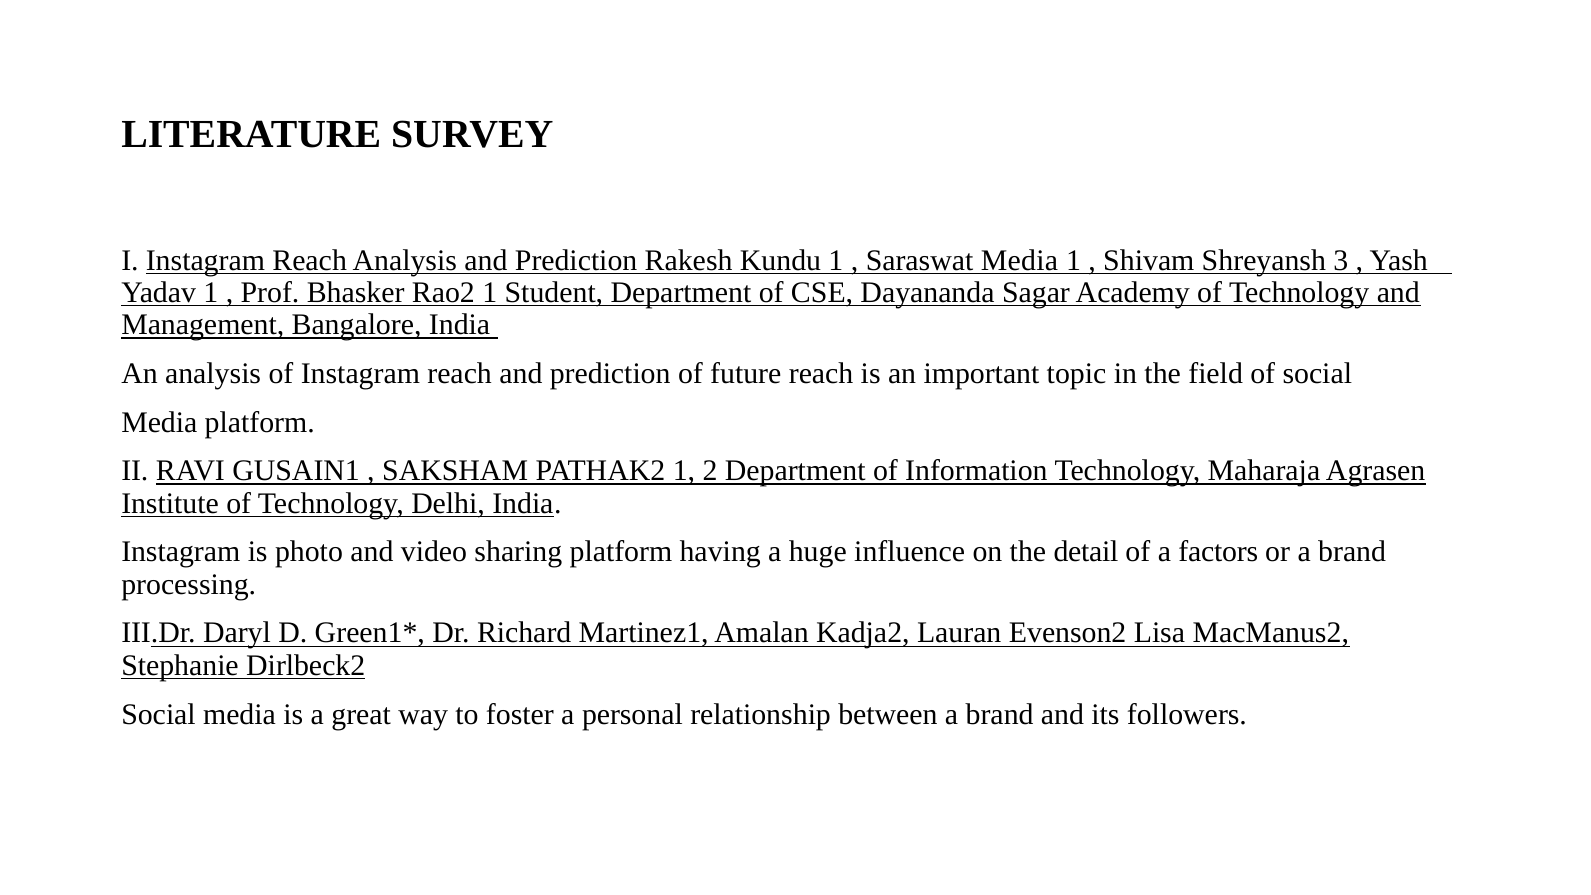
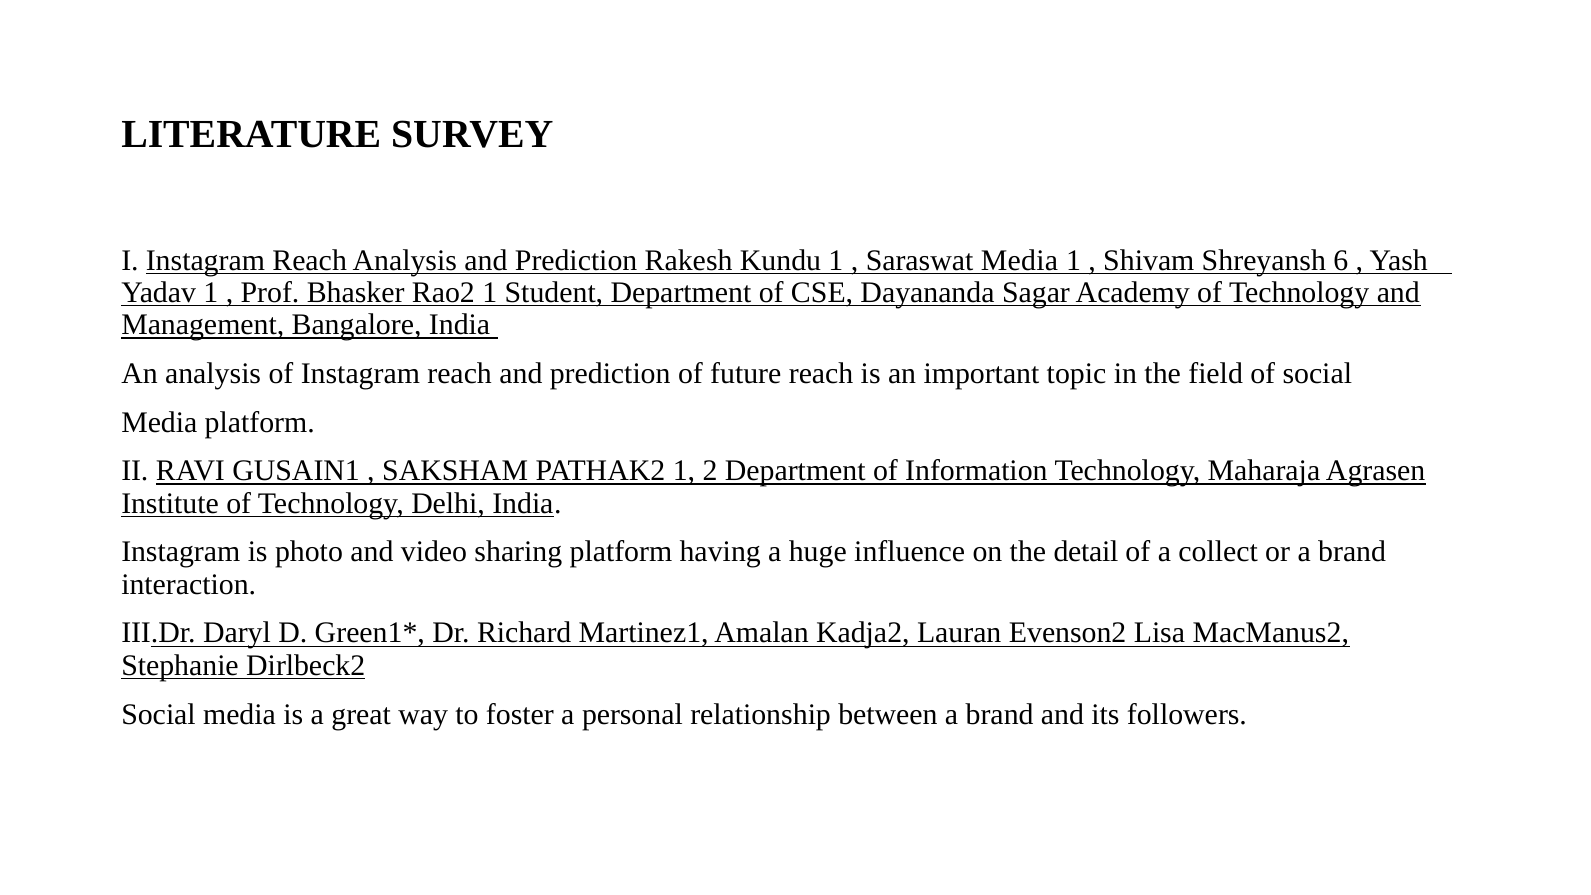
3: 3 -> 6 (1341, 260)
factors: factors -> collect (1218, 552)
processing: processing -> interaction (189, 584)
